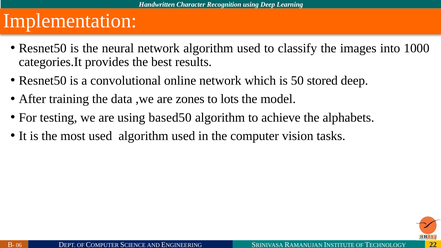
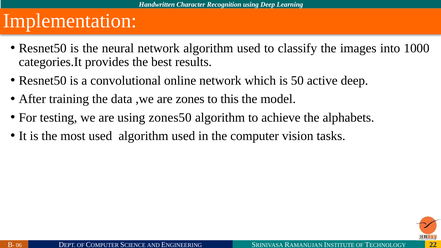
stored: stored -> active (322, 81)
lots: lots -> this (230, 99)
based50: based50 -> zones50 (170, 117)
